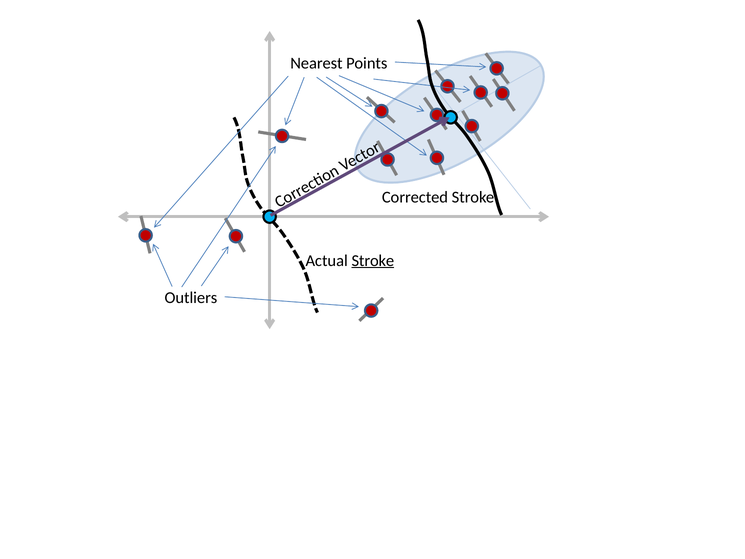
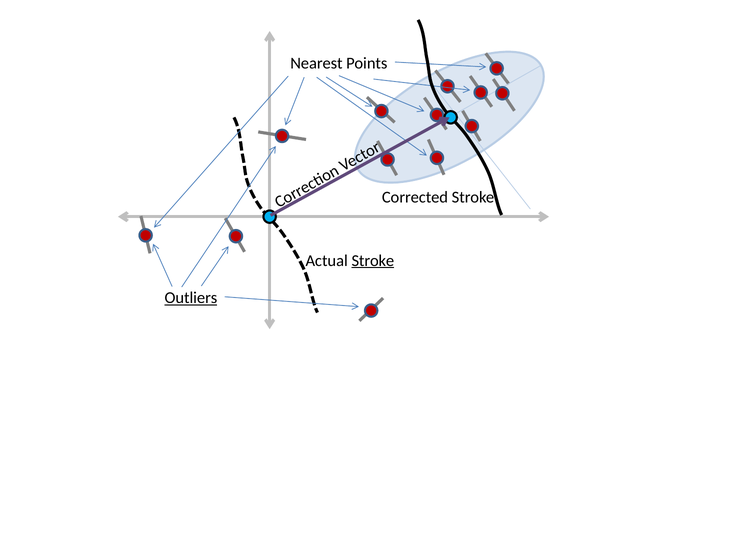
Outliers underline: none -> present (191, 298)
